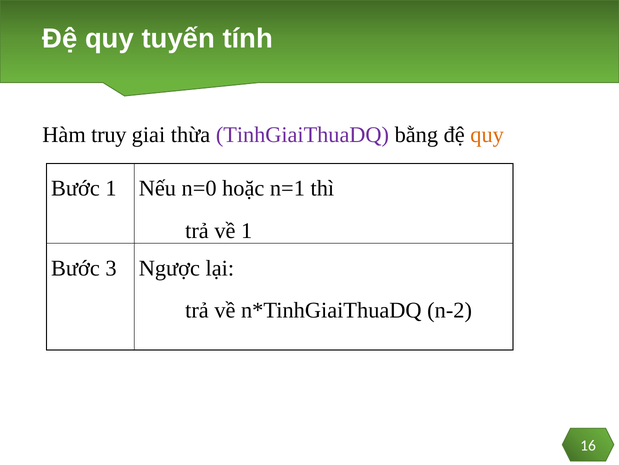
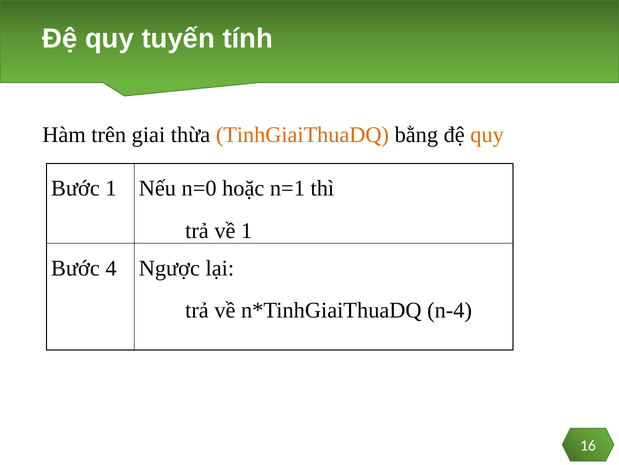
truy: truy -> trên (109, 135)
TinhGiaiThuaDQ colour: purple -> orange (302, 135)
3: 3 -> 4 (111, 268)
n-2: n-2 -> n-4 (450, 310)
